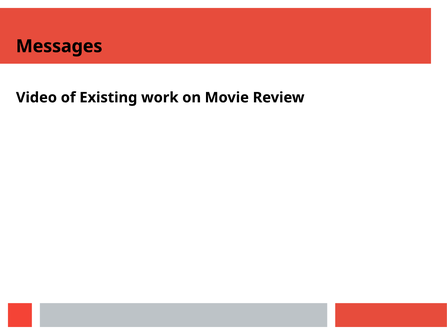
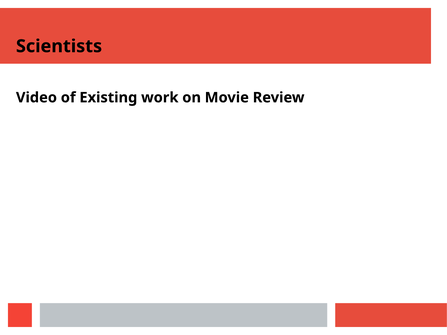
Messages: Messages -> Scientists (59, 46)
